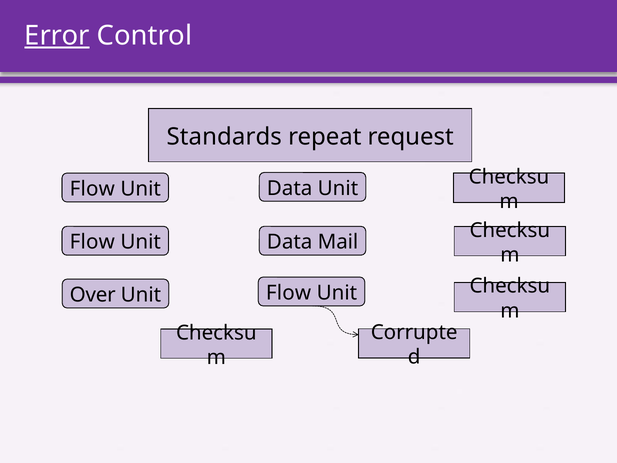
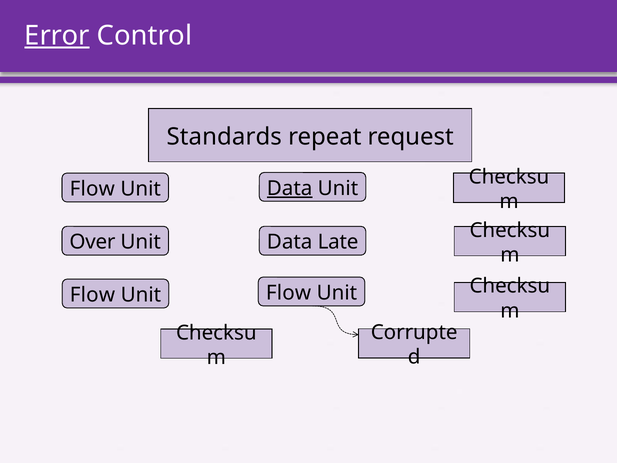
Data underline: none -> present (290, 188)
Flow: Flow -> Over (92, 242)
Mail: Mail -> Late (338, 242)
Over: Over -> Flow (92, 295)
